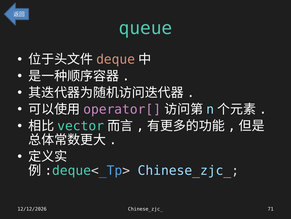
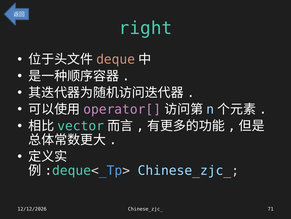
queue: queue -> right (145, 28)
